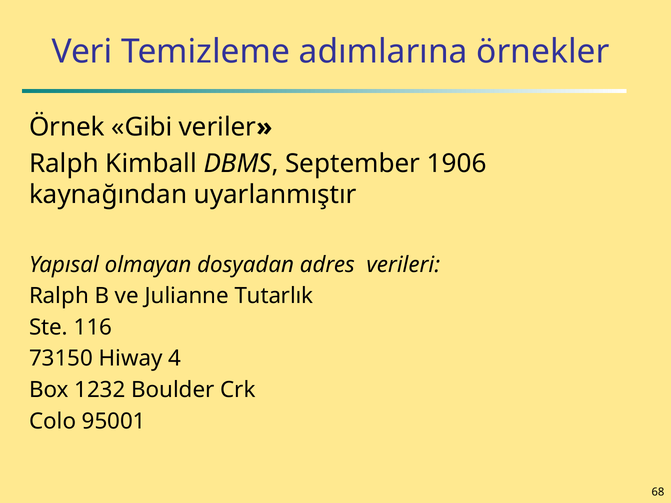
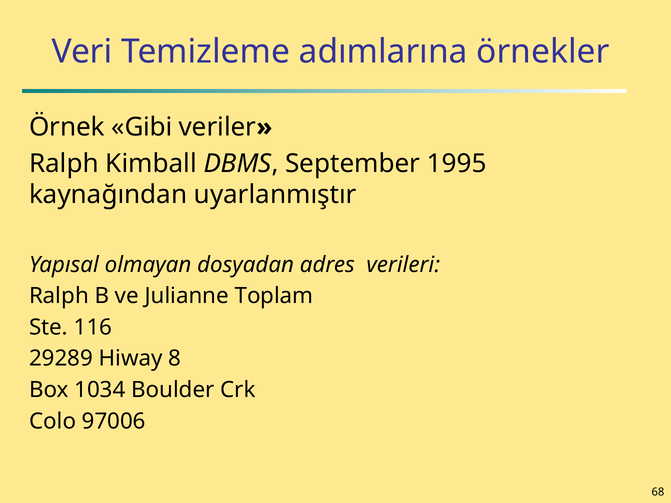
1906: 1906 -> 1995 (457, 164)
Tutarlık: Tutarlık -> Toplam (274, 296)
73150: 73150 -> 29289 (61, 359)
4: 4 -> 8 (175, 359)
1232: 1232 -> 1034 (100, 390)
95001: 95001 -> 97006 (114, 421)
